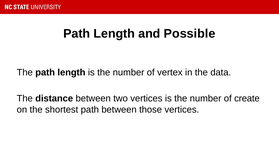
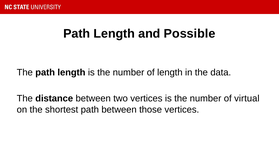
of vertex: vertex -> length (170, 72)
create: create -> virtual (247, 98)
